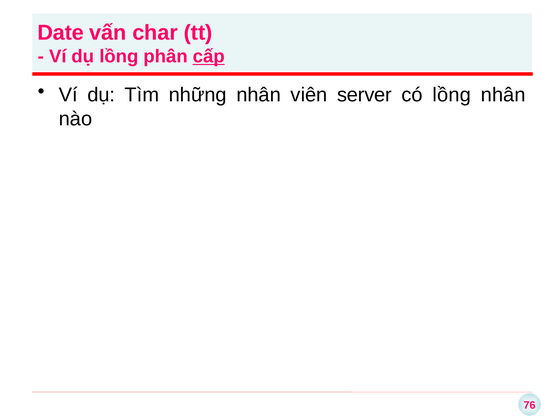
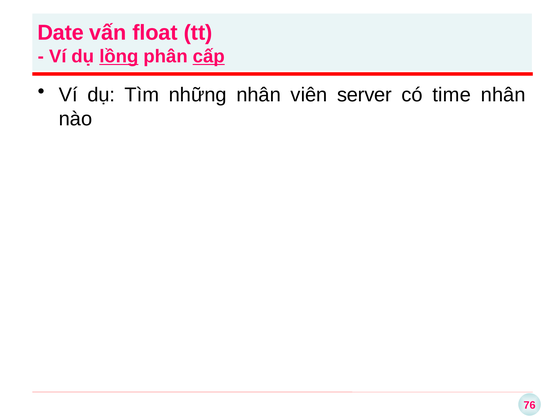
char: char -> float (155, 33)
lồng underline: none -> present (119, 56)
có lồng: lồng -> time (452, 95)
